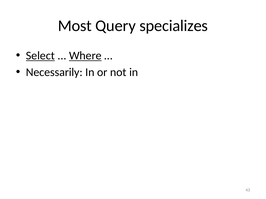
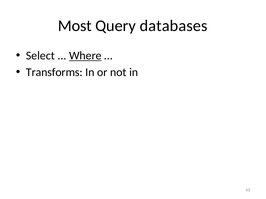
specializes: specializes -> databases (174, 26)
Select underline: present -> none (40, 56)
Necessarily: Necessarily -> Transforms (54, 72)
